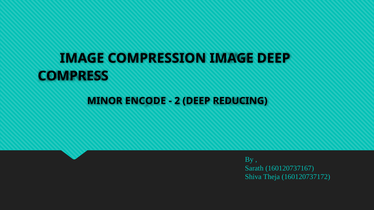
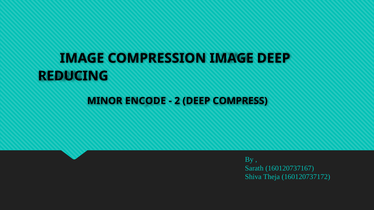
COMPRESS: COMPRESS -> REDUCING (73, 76)
REDUCING: REDUCING -> COMPRESS (240, 101)
